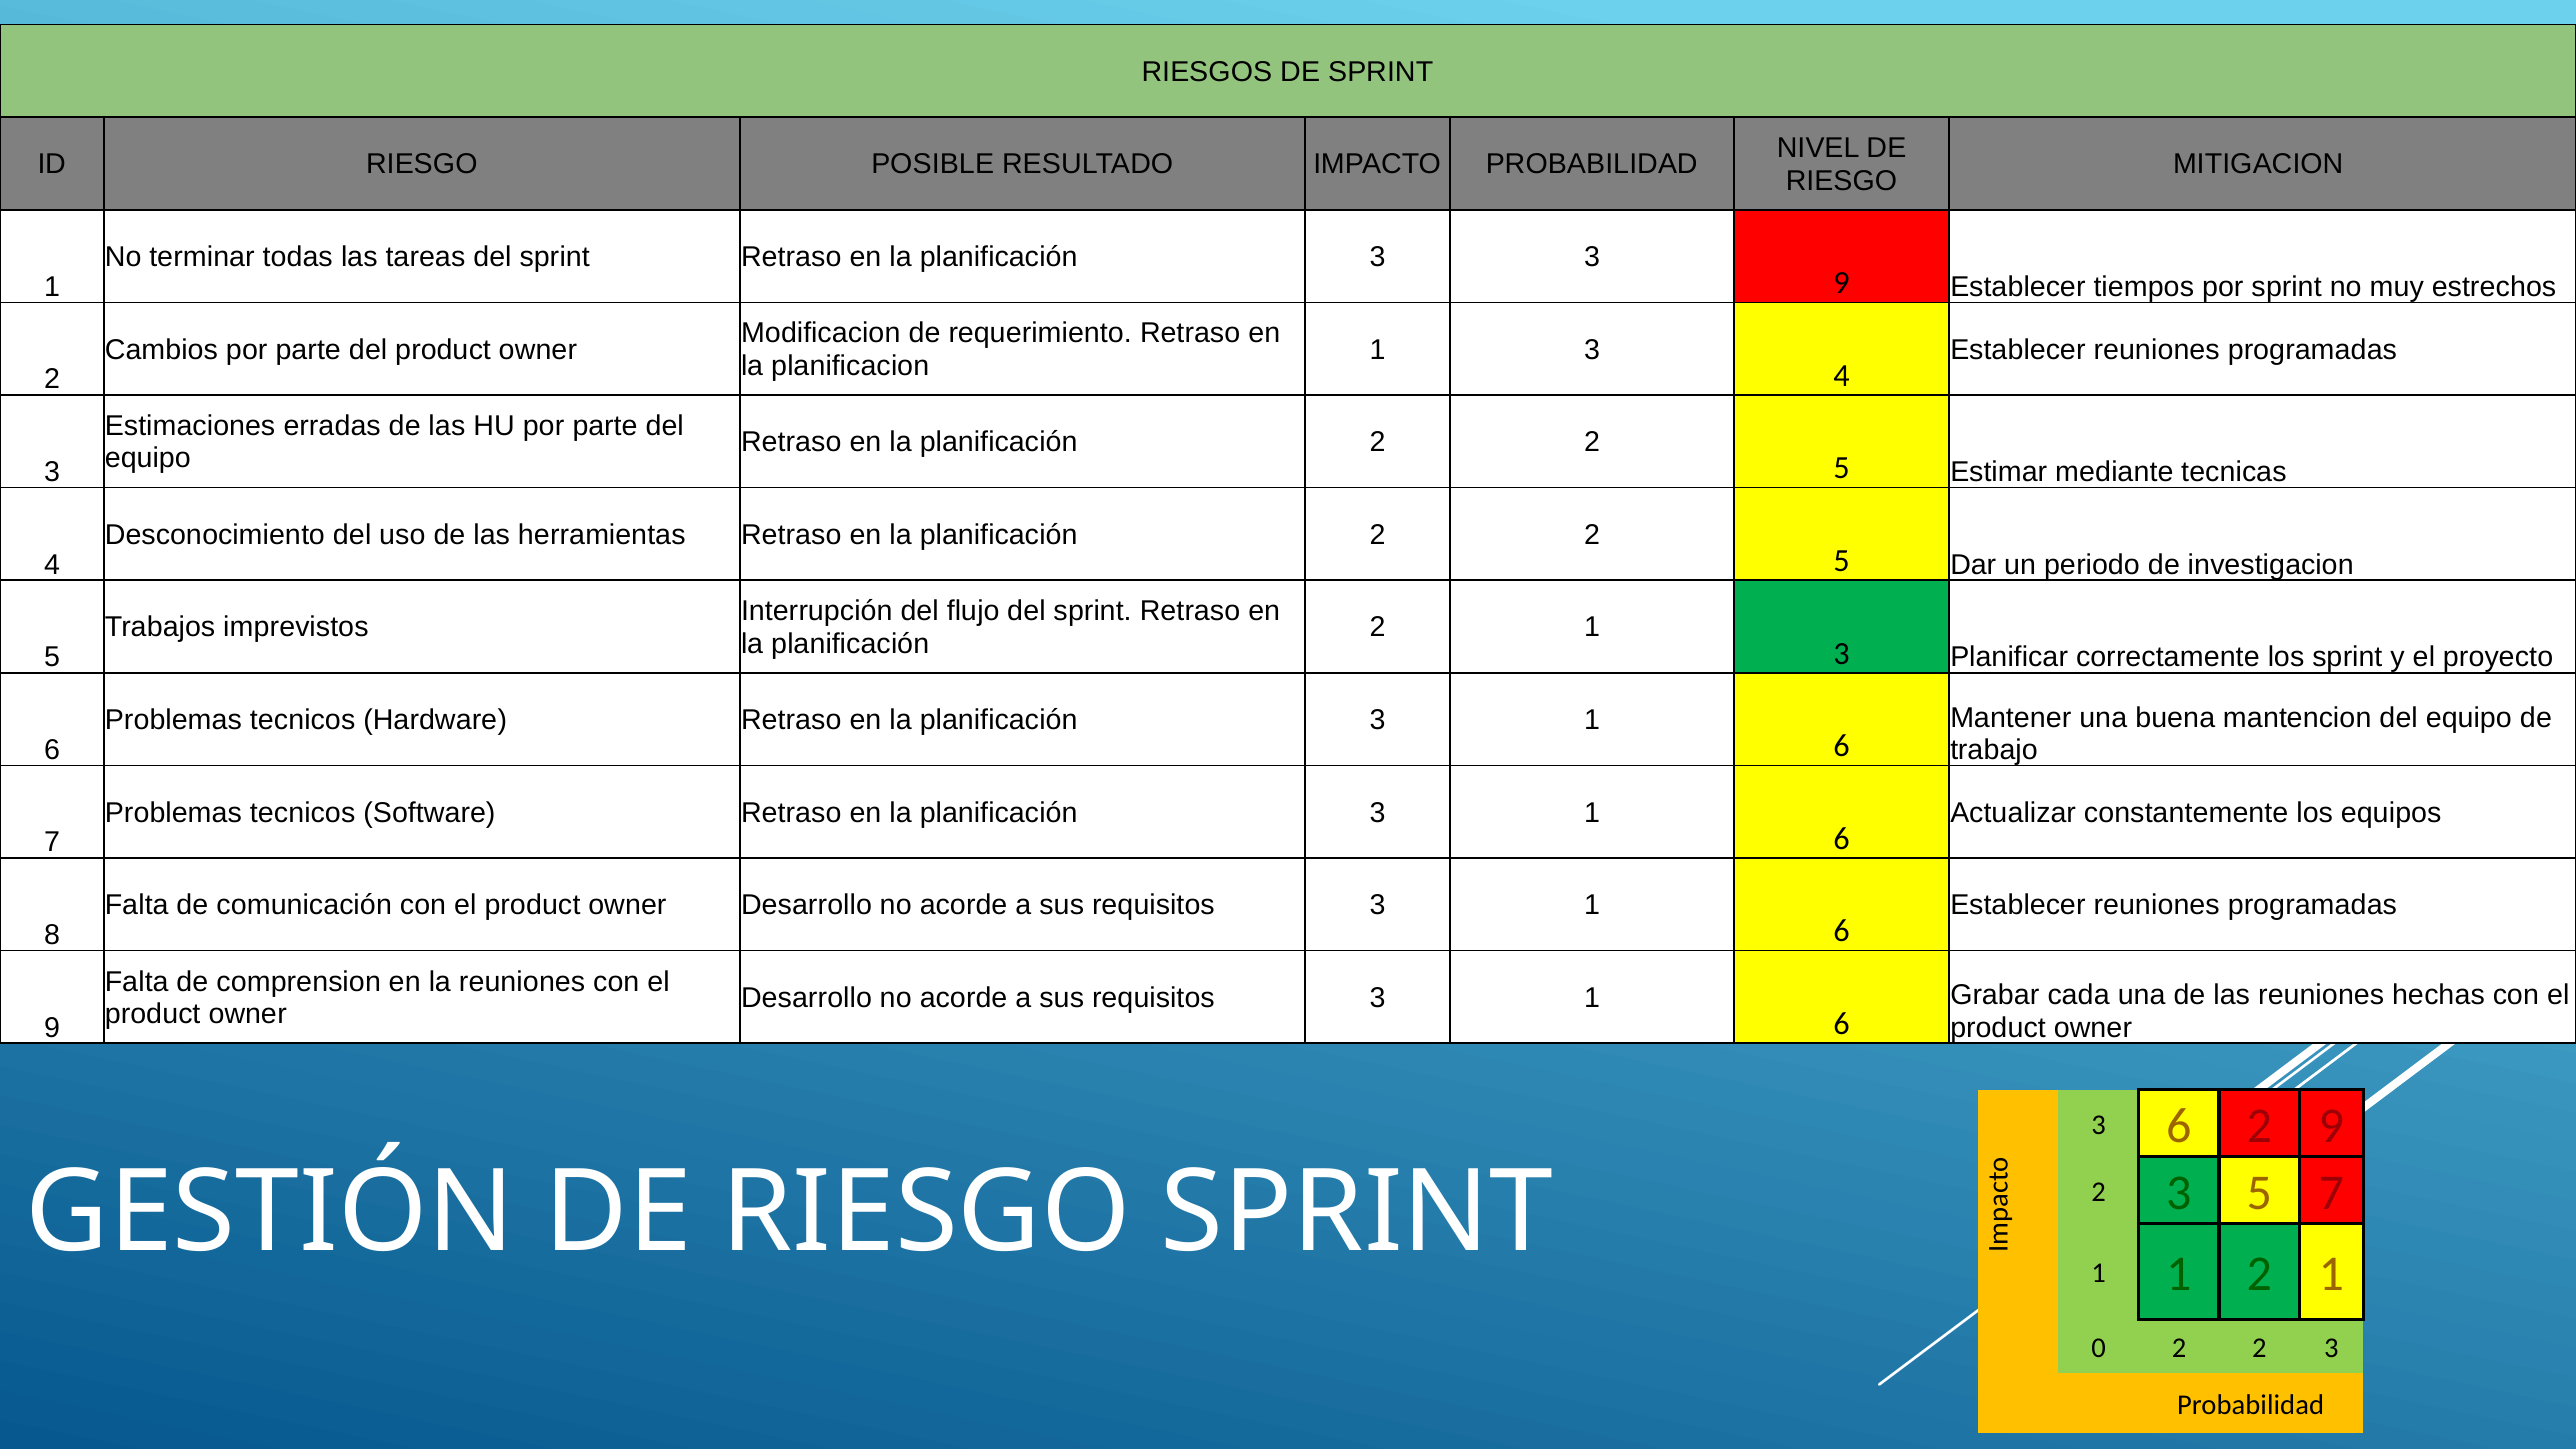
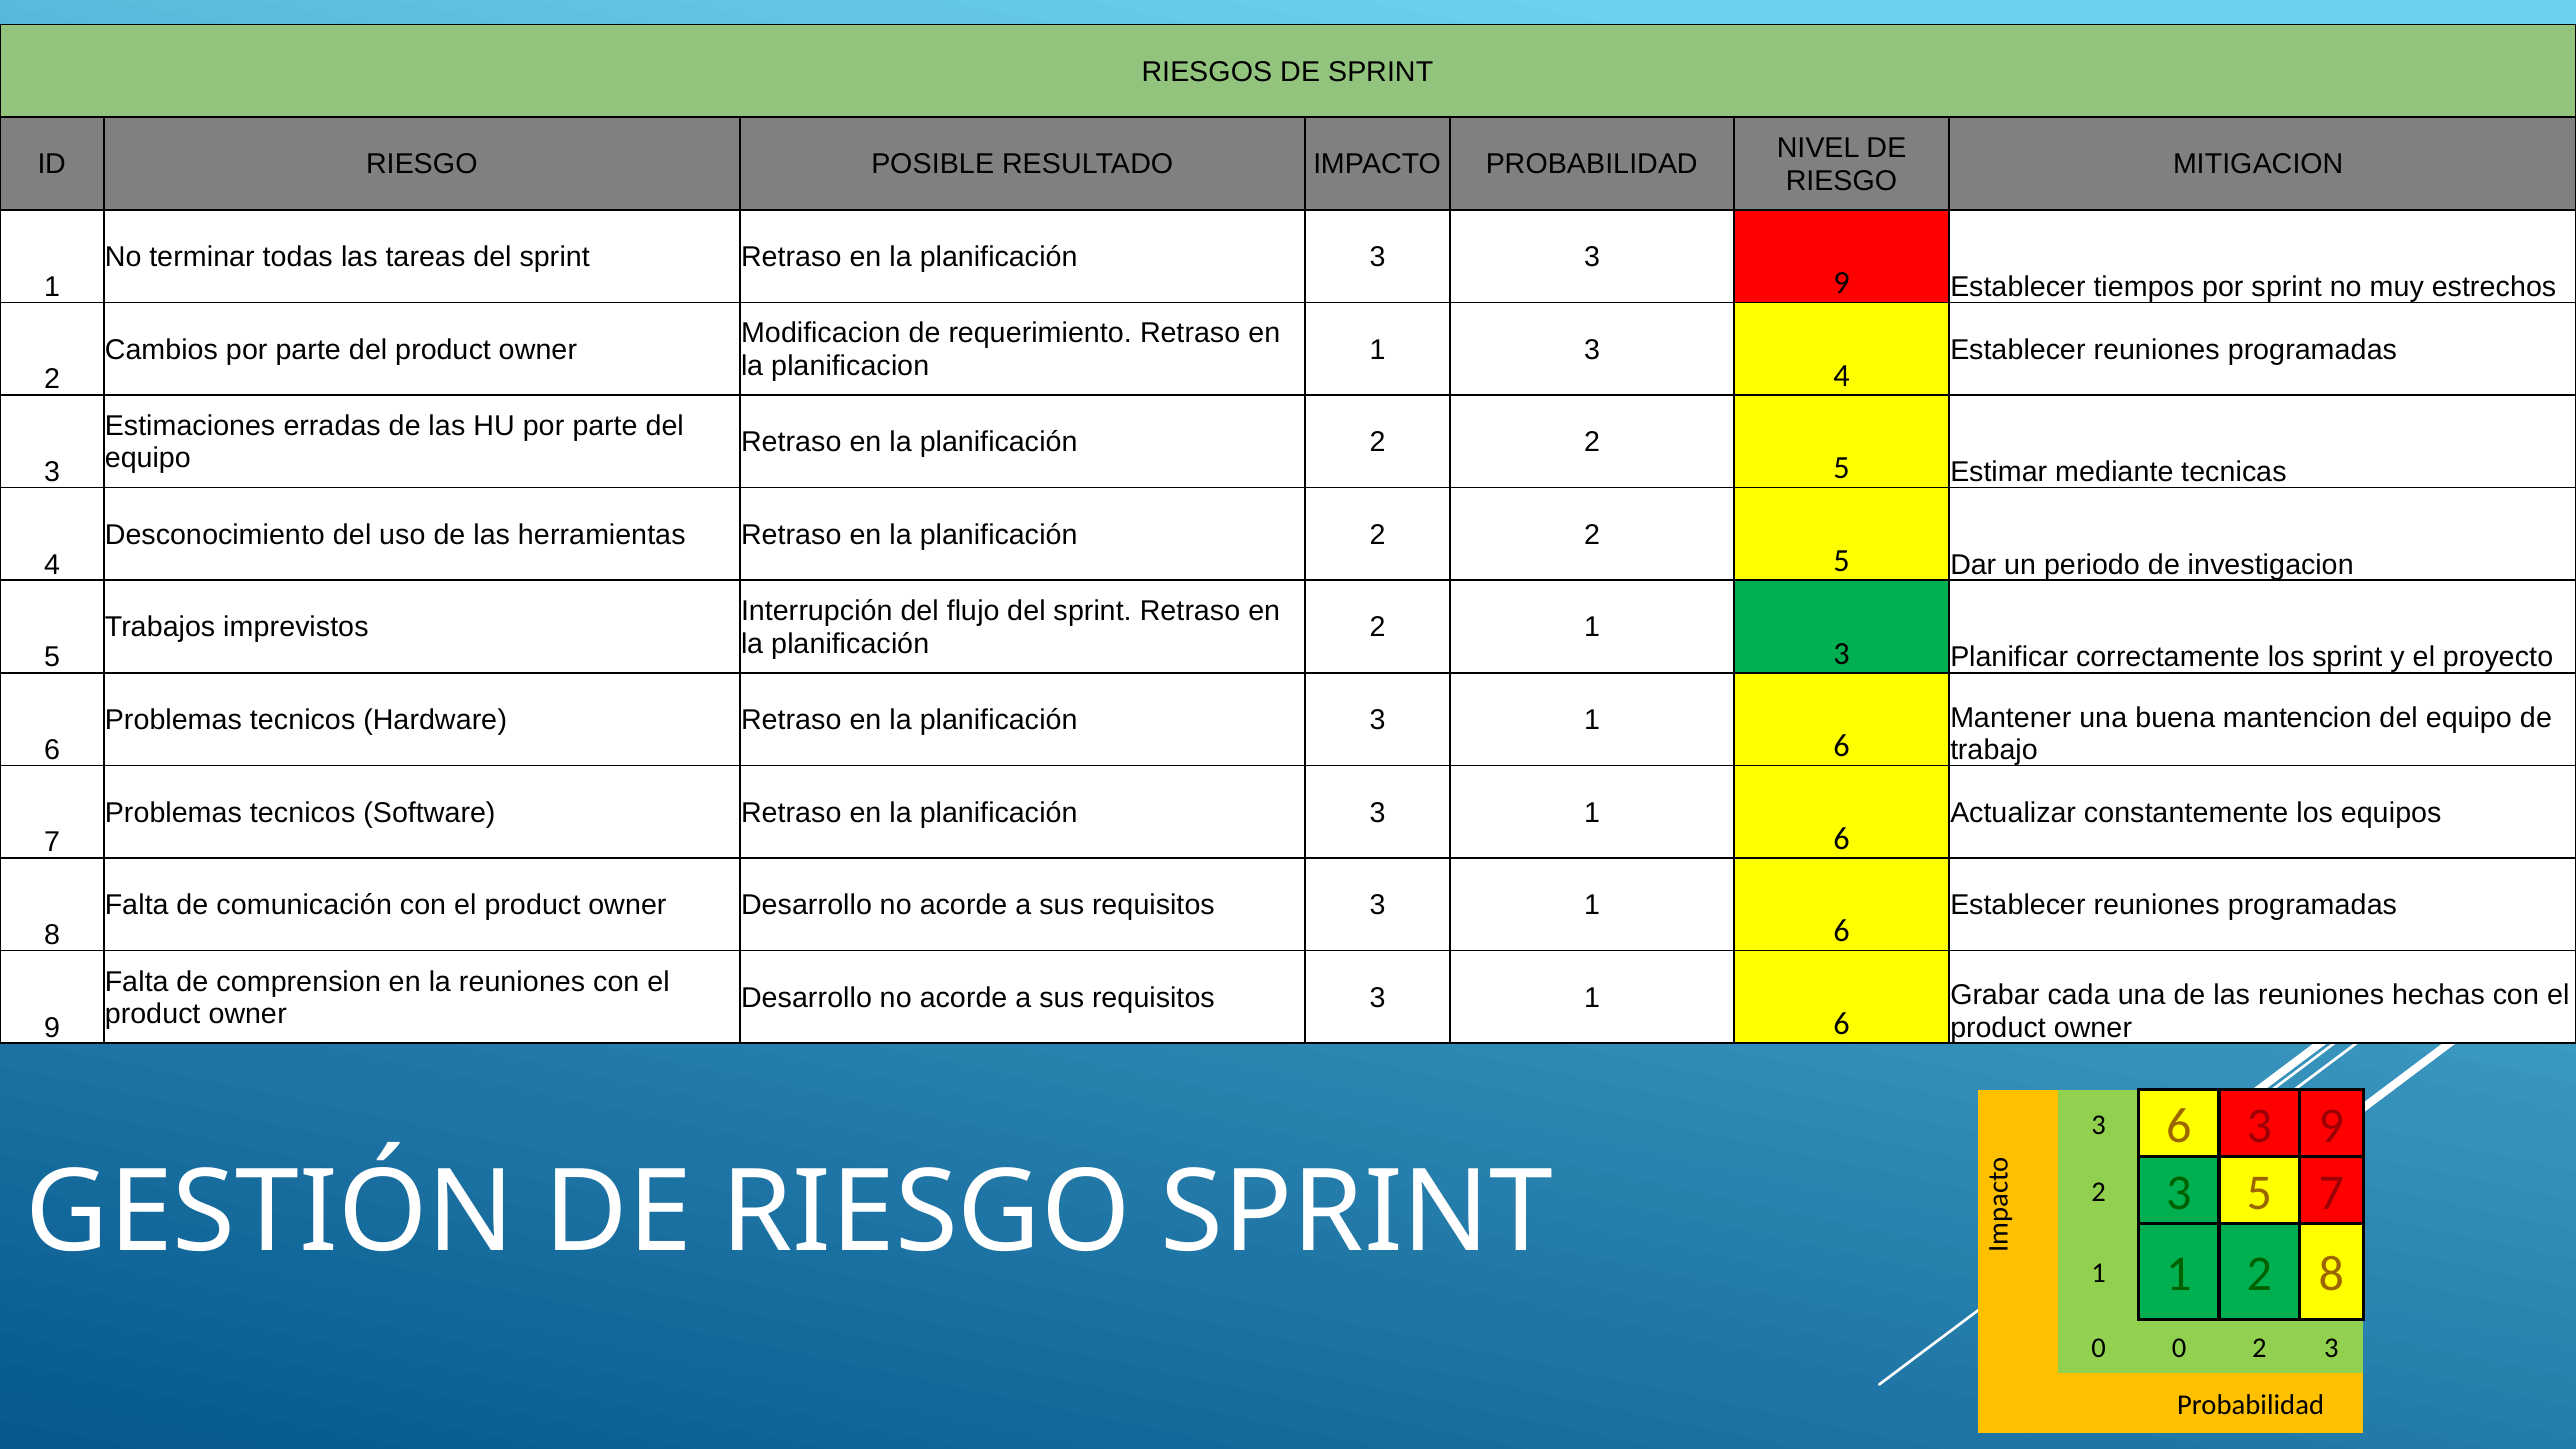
6 2: 2 -> 3 (2259, 1126)
1 2 1: 1 -> 8 (2331, 1274)
0 2: 2 -> 0 (2179, 1348)
